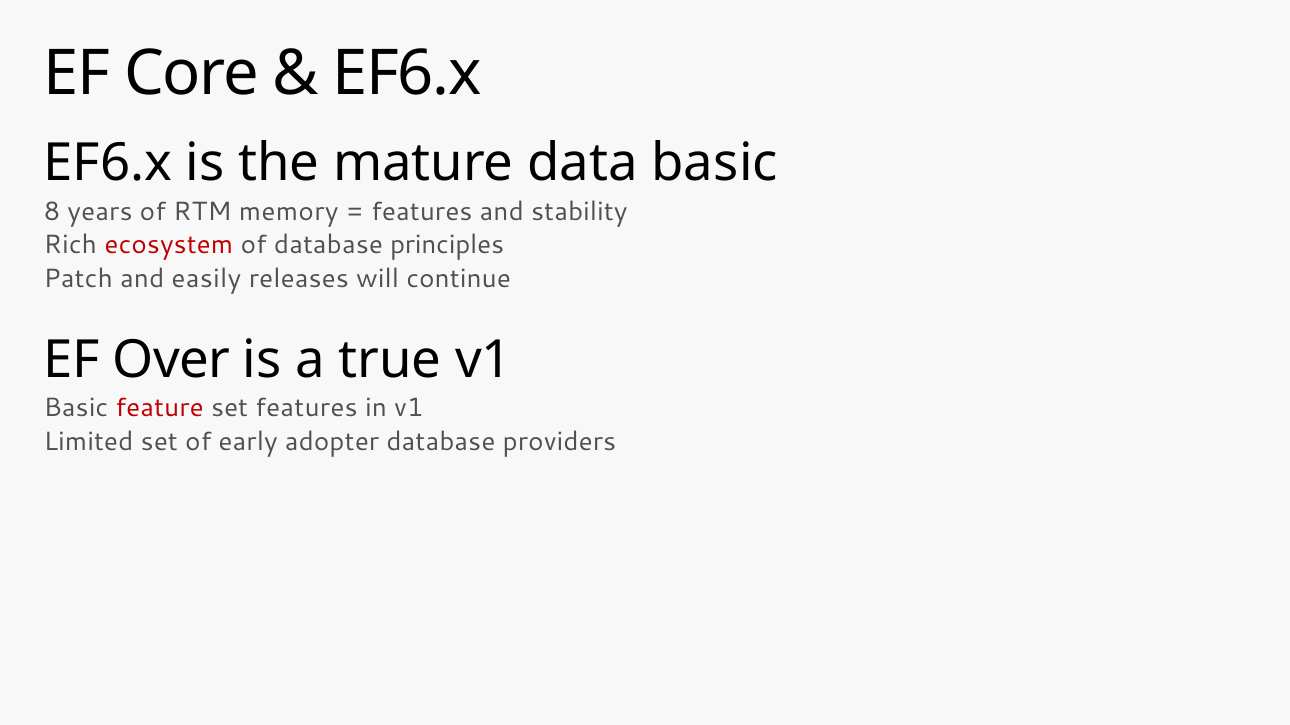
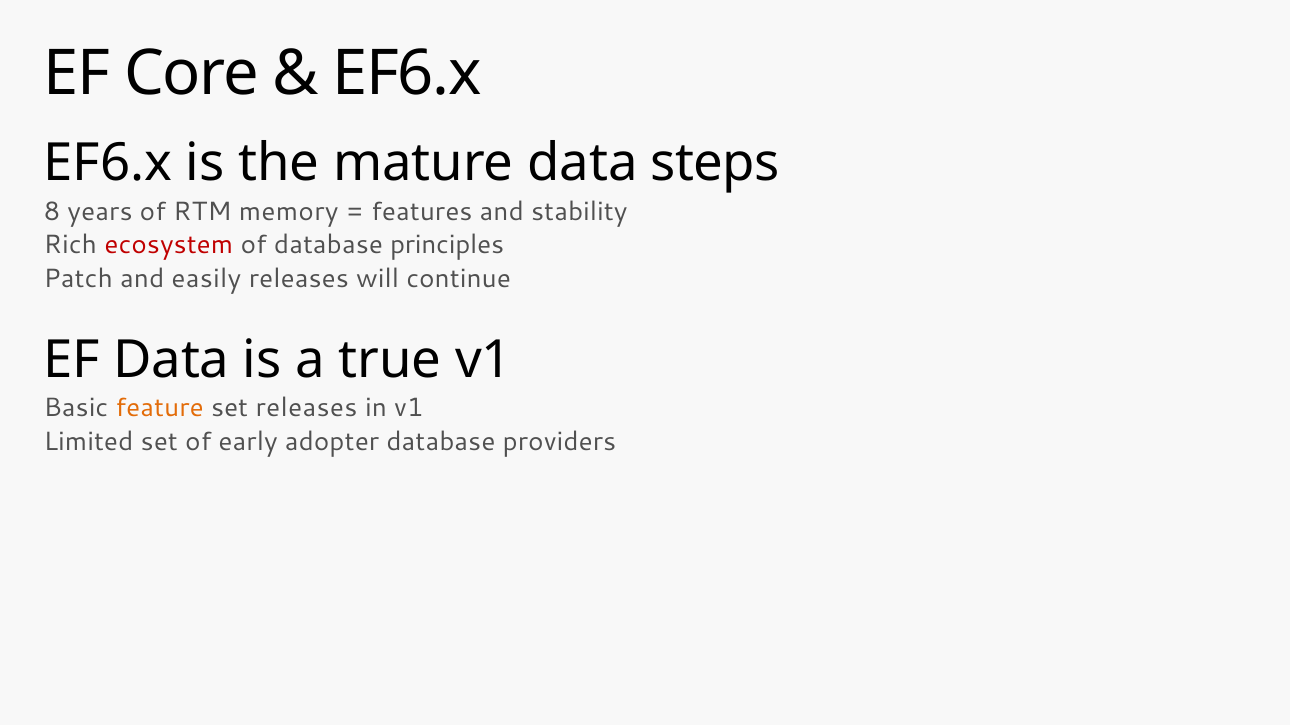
data basic: basic -> steps (715, 163)
EF Over: Over -> Data (172, 360)
feature colour: red -> orange (160, 409)
set features: features -> releases (307, 409)
